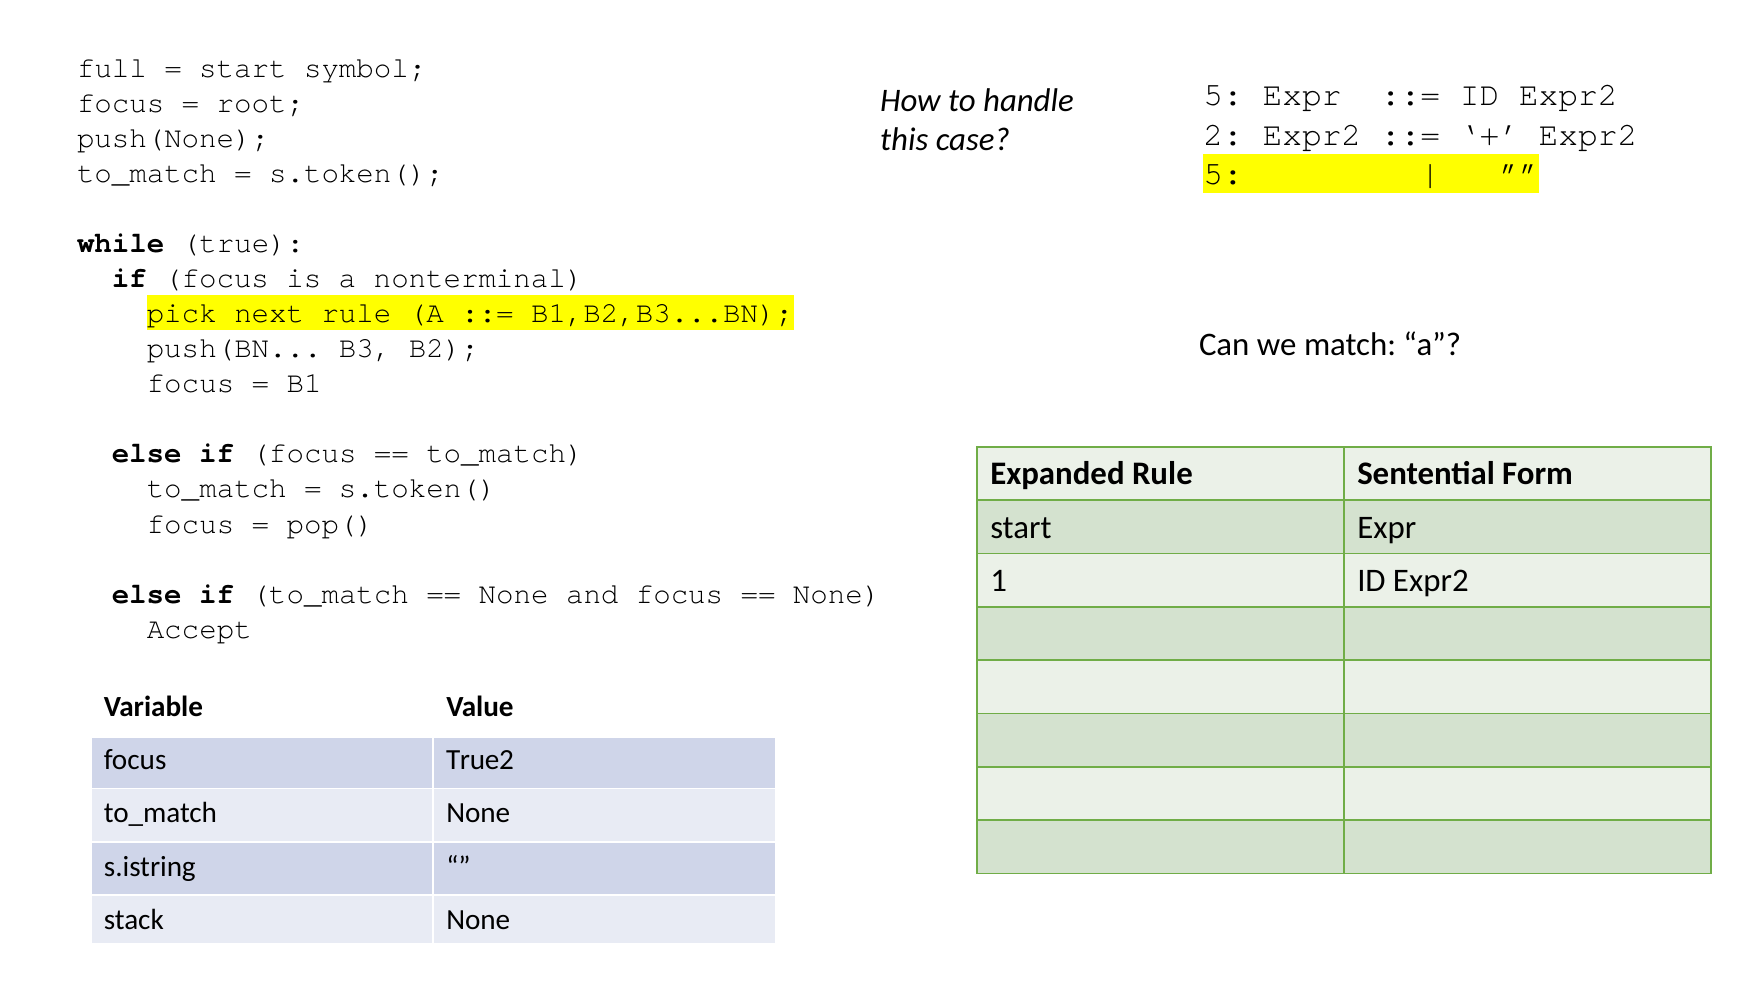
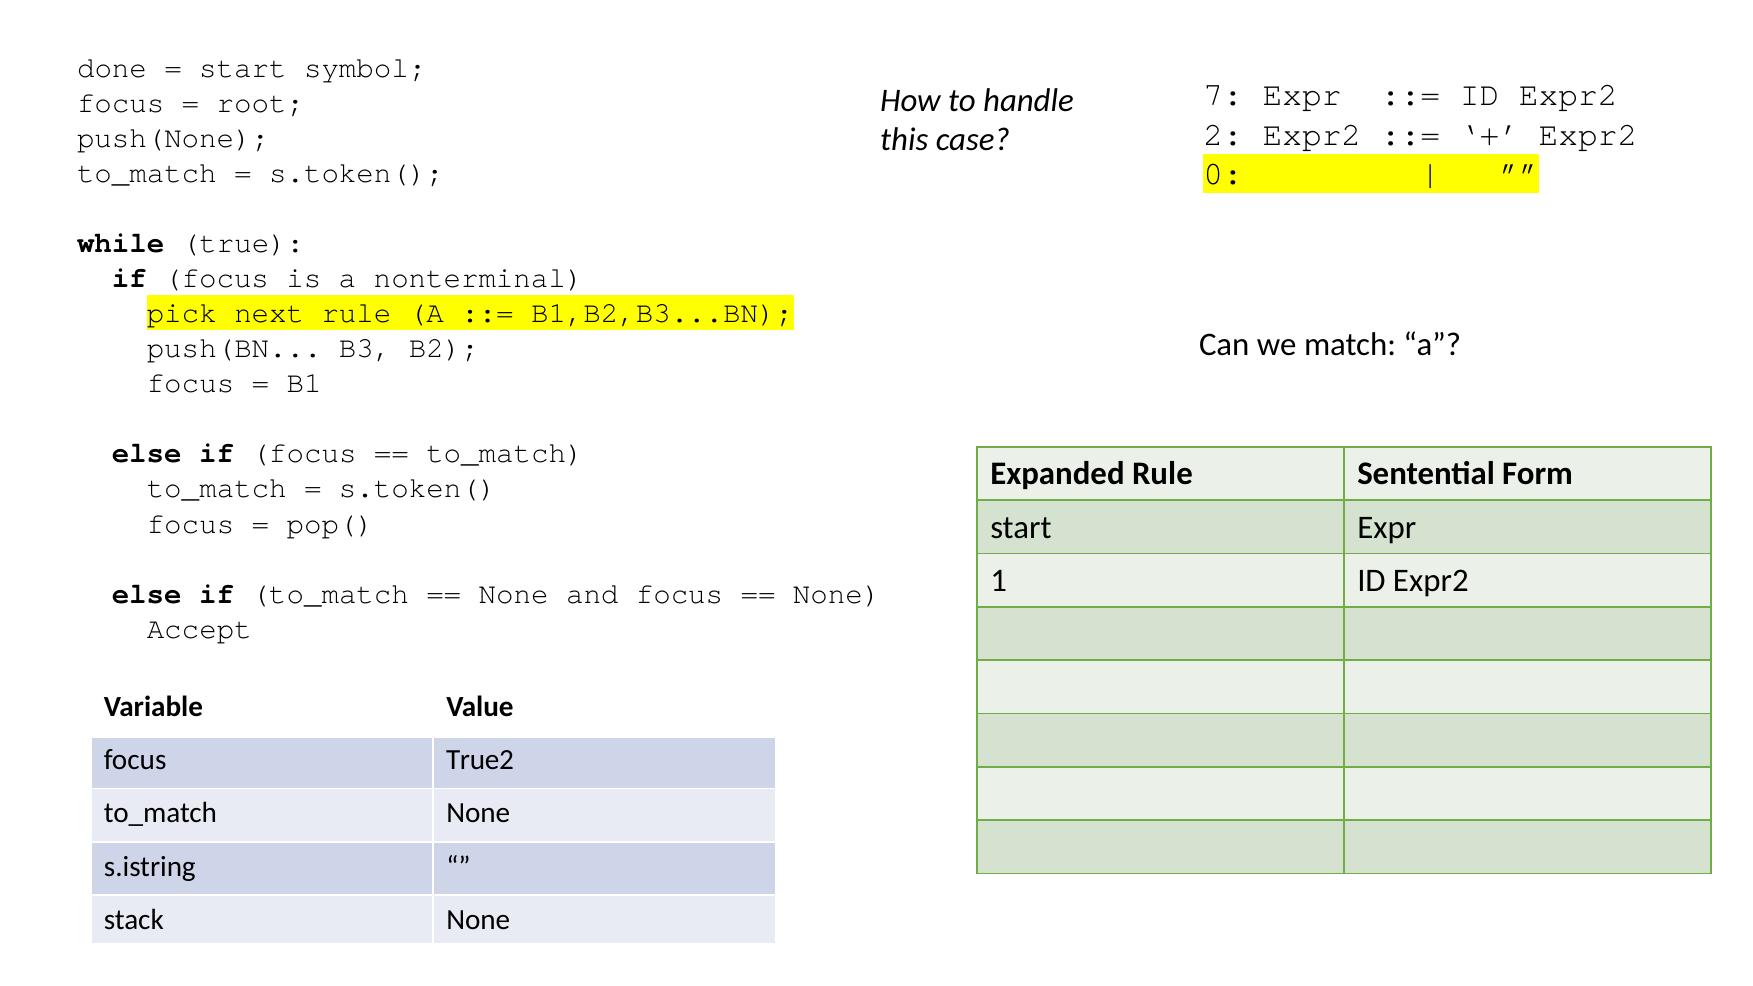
full: full -> done (112, 68)
5: 5 -> 7 (1223, 95)
5: 5 -> 0 (1223, 174)
